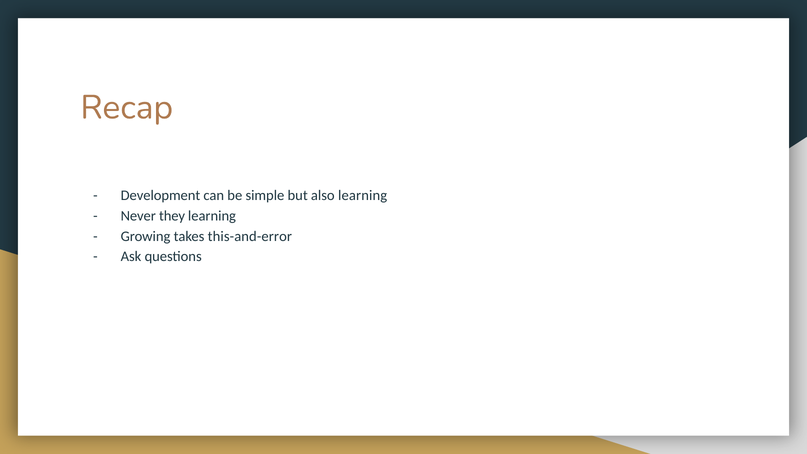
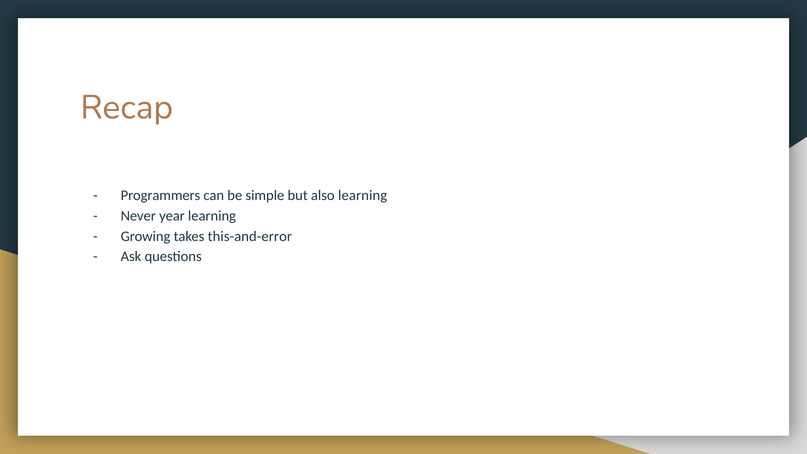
Development: Development -> Programmers (160, 195)
they: they -> year (172, 216)
